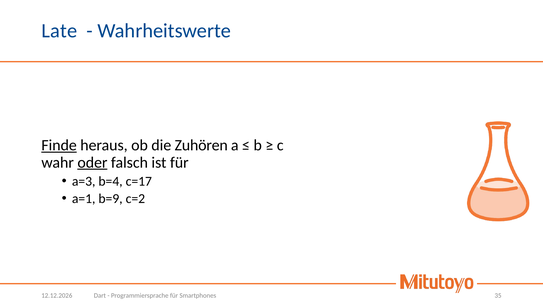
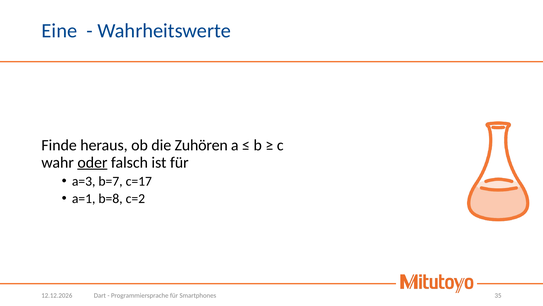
Late: Late -> Eine (59, 31)
Finde underline: present -> none (59, 145)
b=4: b=4 -> b=7 (111, 181)
b=9: b=9 -> b=8 (111, 198)
